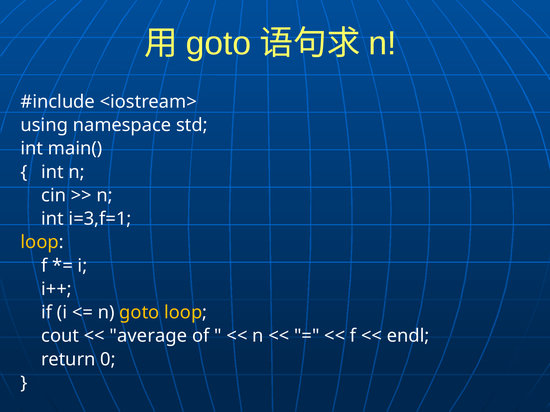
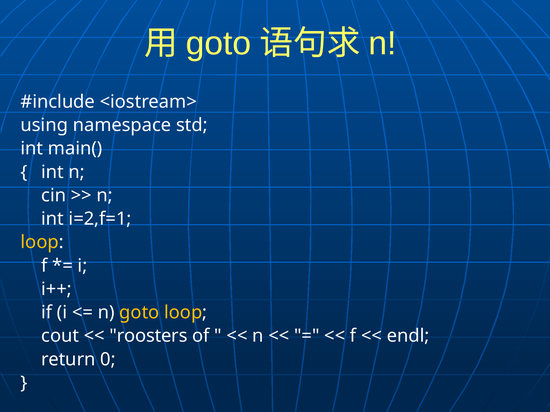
i=3,f=1: i=3,f=1 -> i=2,f=1 (100, 219)
average: average -> roosters (149, 336)
